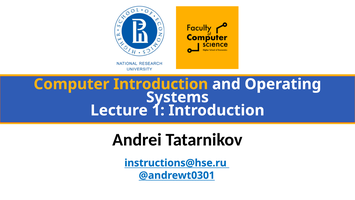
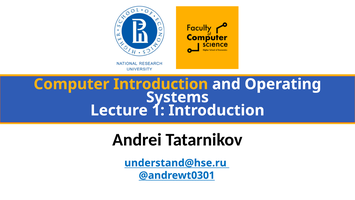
instructions@hse.ru: instructions@hse.ru -> understand@hse.ru (175, 163)
